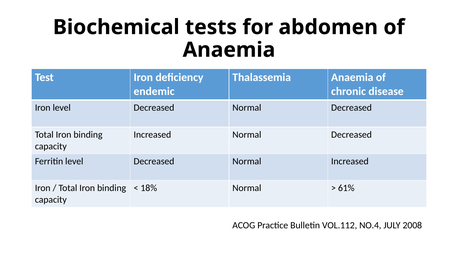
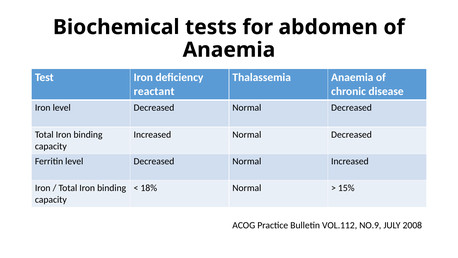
endemic: endemic -> reactant (154, 91)
61%: 61% -> 15% (346, 188)
NO.4: NO.4 -> NO.9 (370, 225)
